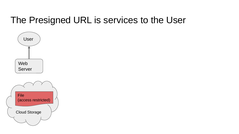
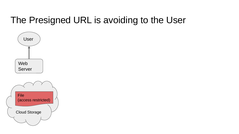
services: services -> avoiding (121, 20)
